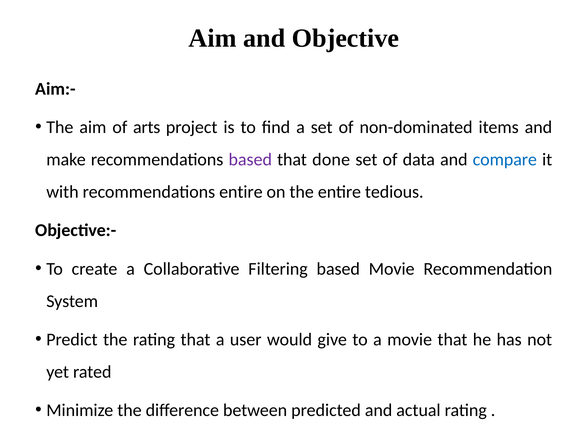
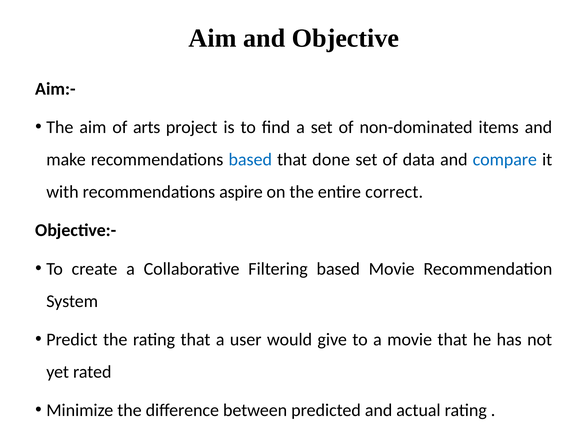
based colour: purple -> blue (250, 160)
recommendations entire: entire -> aspire (241, 192)
tedious: tedious -> correct (394, 192)
